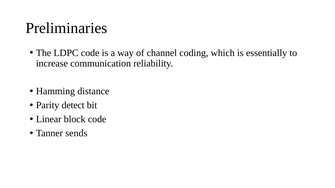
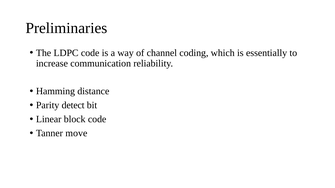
sends: sends -> move (76, 134)
